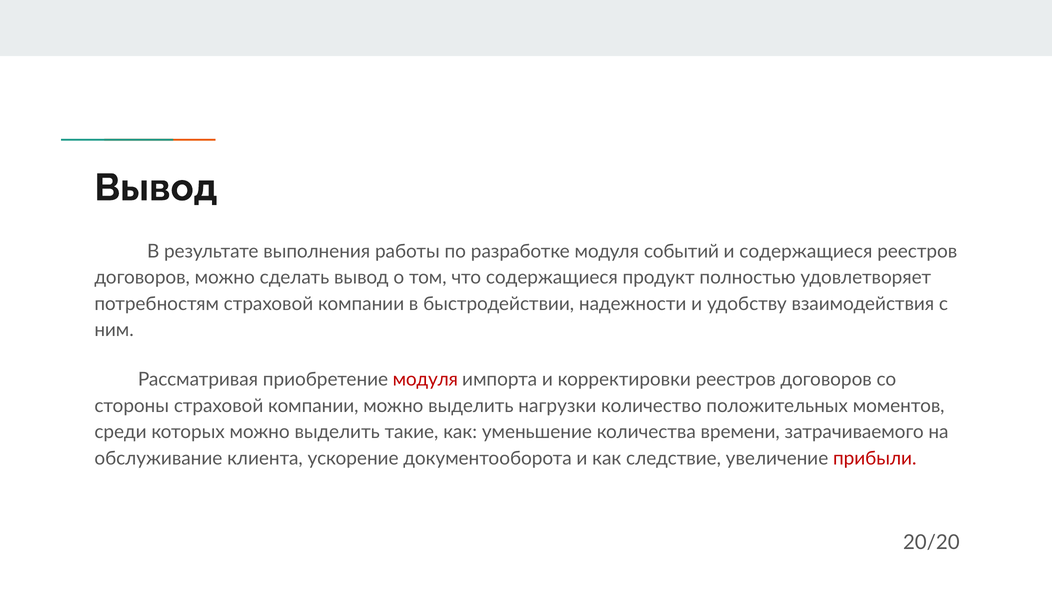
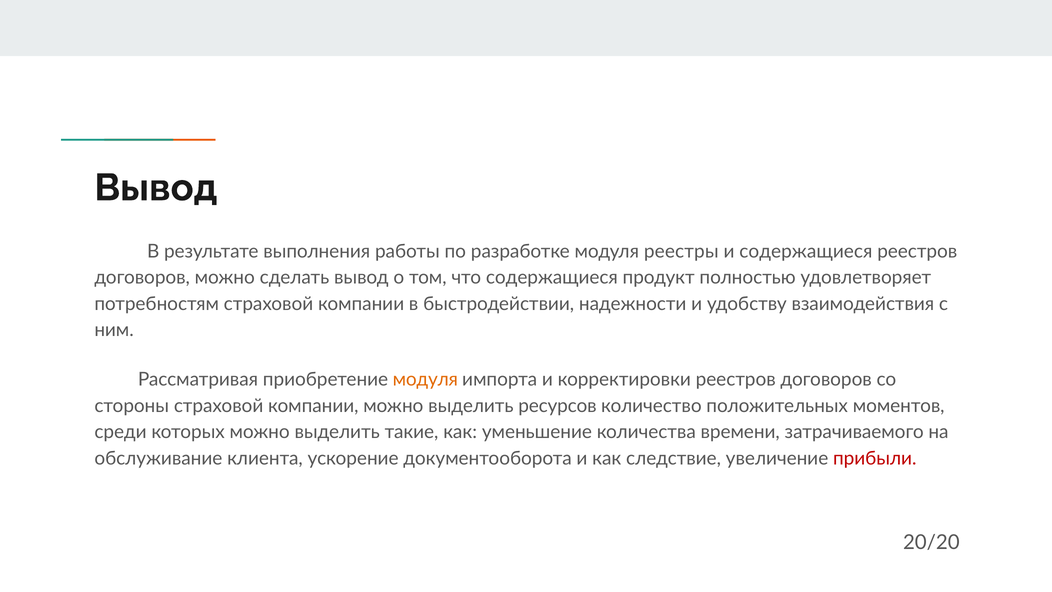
событий: событий -> реестры (681, 251)
модуля colour: red -> orange (425, 380)
нагрузки: нагрузки -> ресурсов (557, 406)
